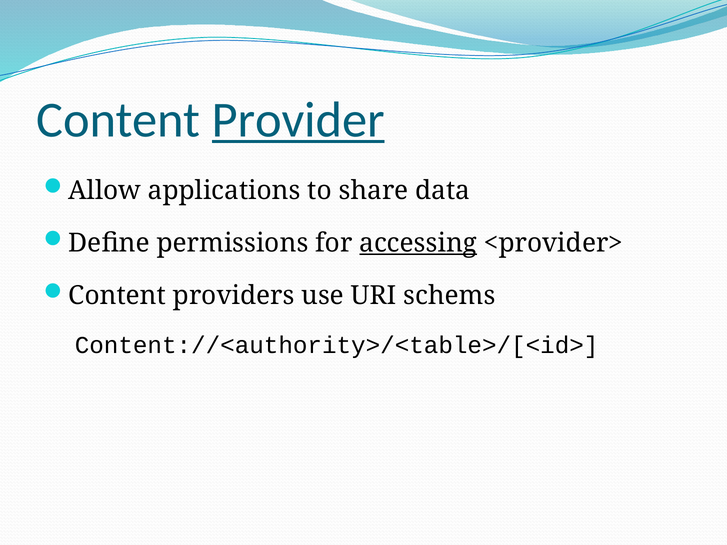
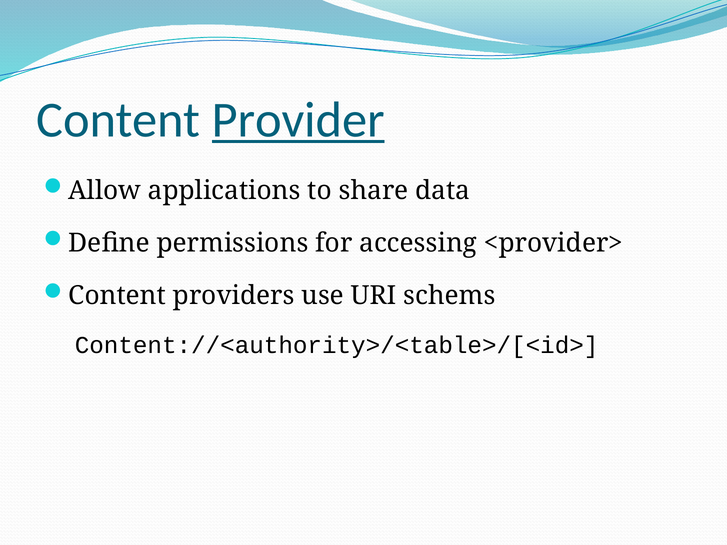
accessing underline: present -> none (418, 243)
